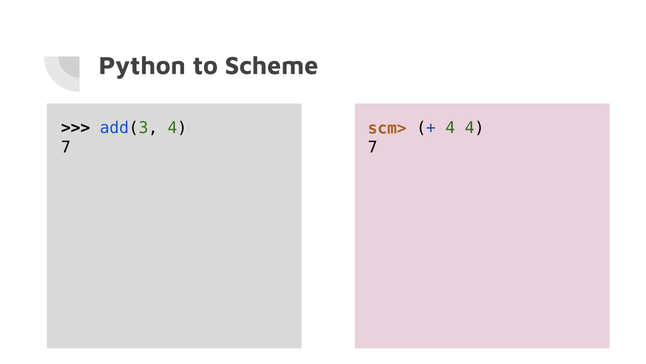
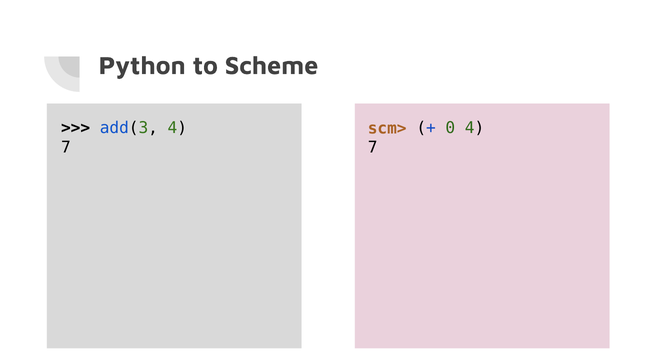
4: 4 -> 0 (450, 128)
